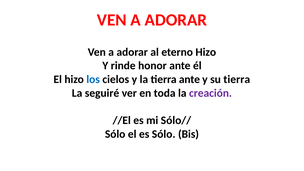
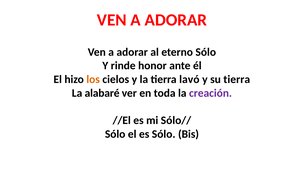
eterno Hizo: Hizo -> Sólo (206, 52)
los colour: blue -> orange (93, 79)
tierra ante: ante -> lavó (189, 79)
seguiré: seguiré -> alabaré (102, 93)
